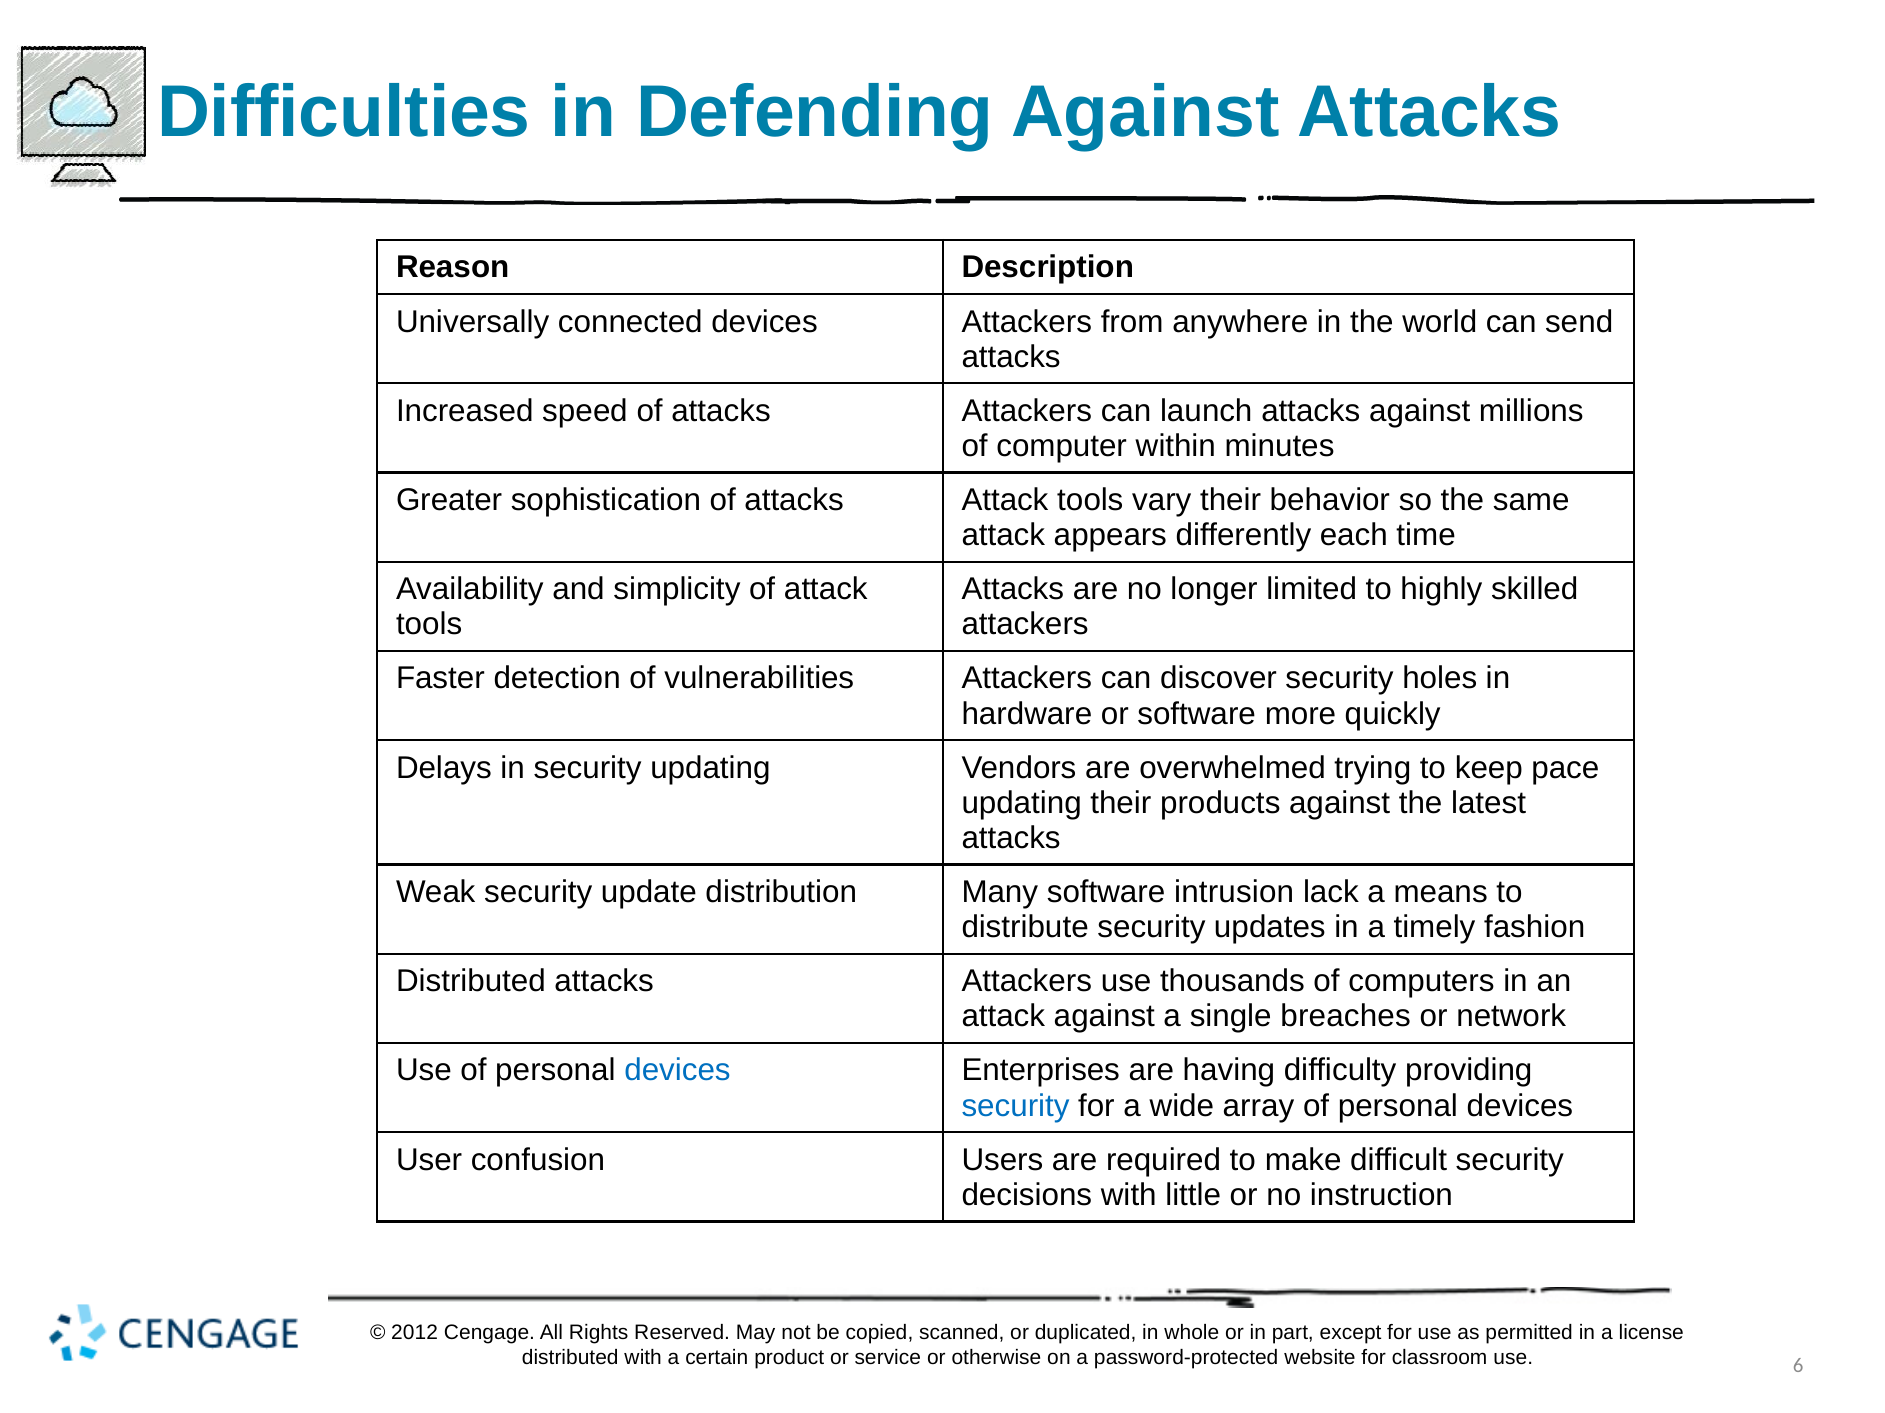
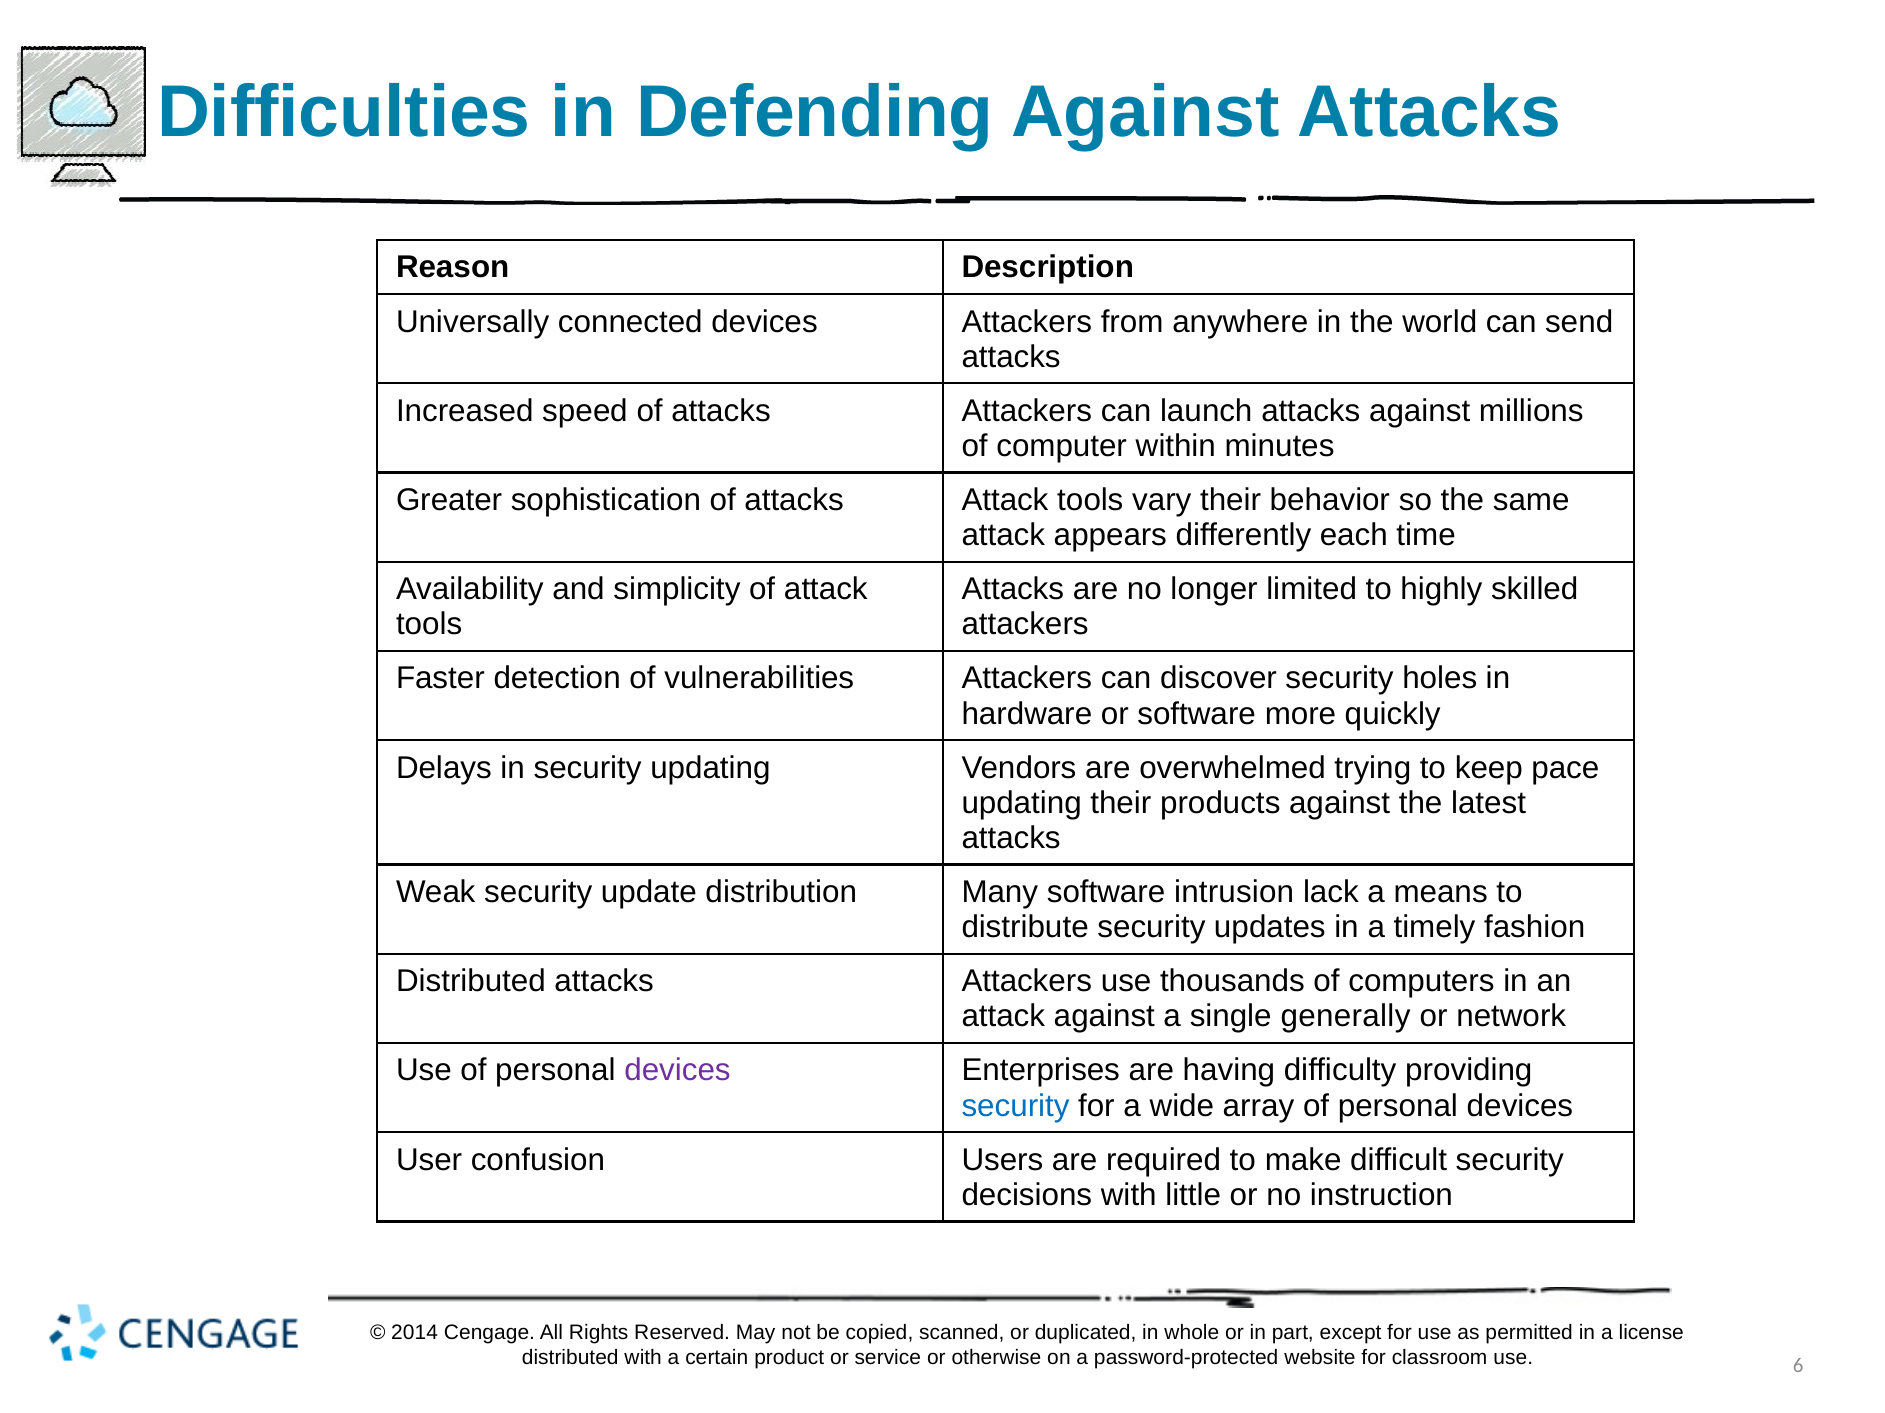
breaches: breaches -> generally (1346, 1017)
devices colour: blue -> purple (678, 1071)
2012: 2012 -> 2014 (415, 1334)
